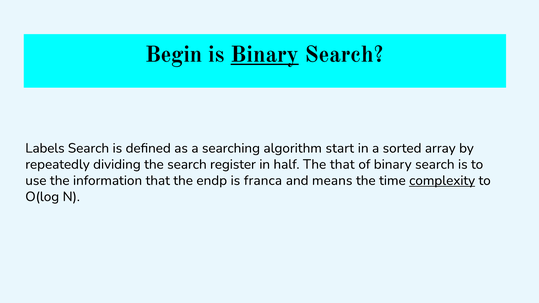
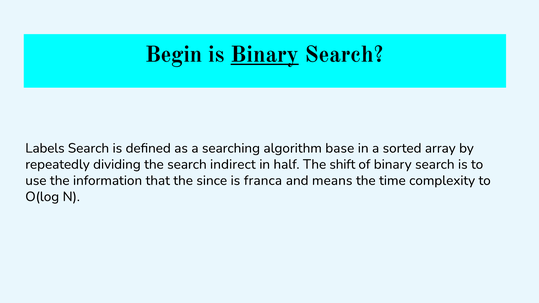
start: start -> base (340, 148)
register: register -> indirect (233, 164)
The that: that -> shift (342, 164)
endp: endp -> since (212, 181)
complexity underline: present -> none (442, 181)
